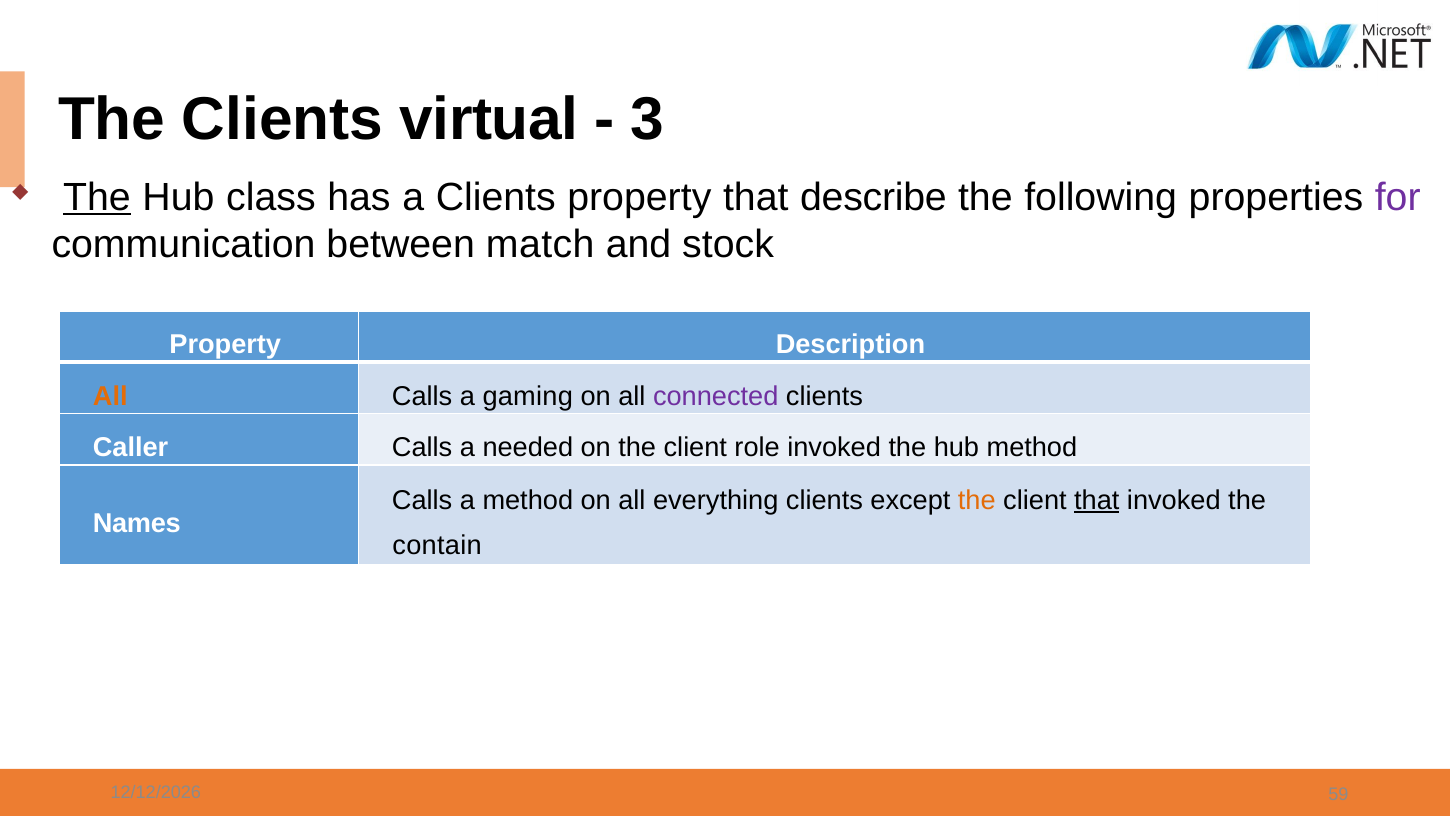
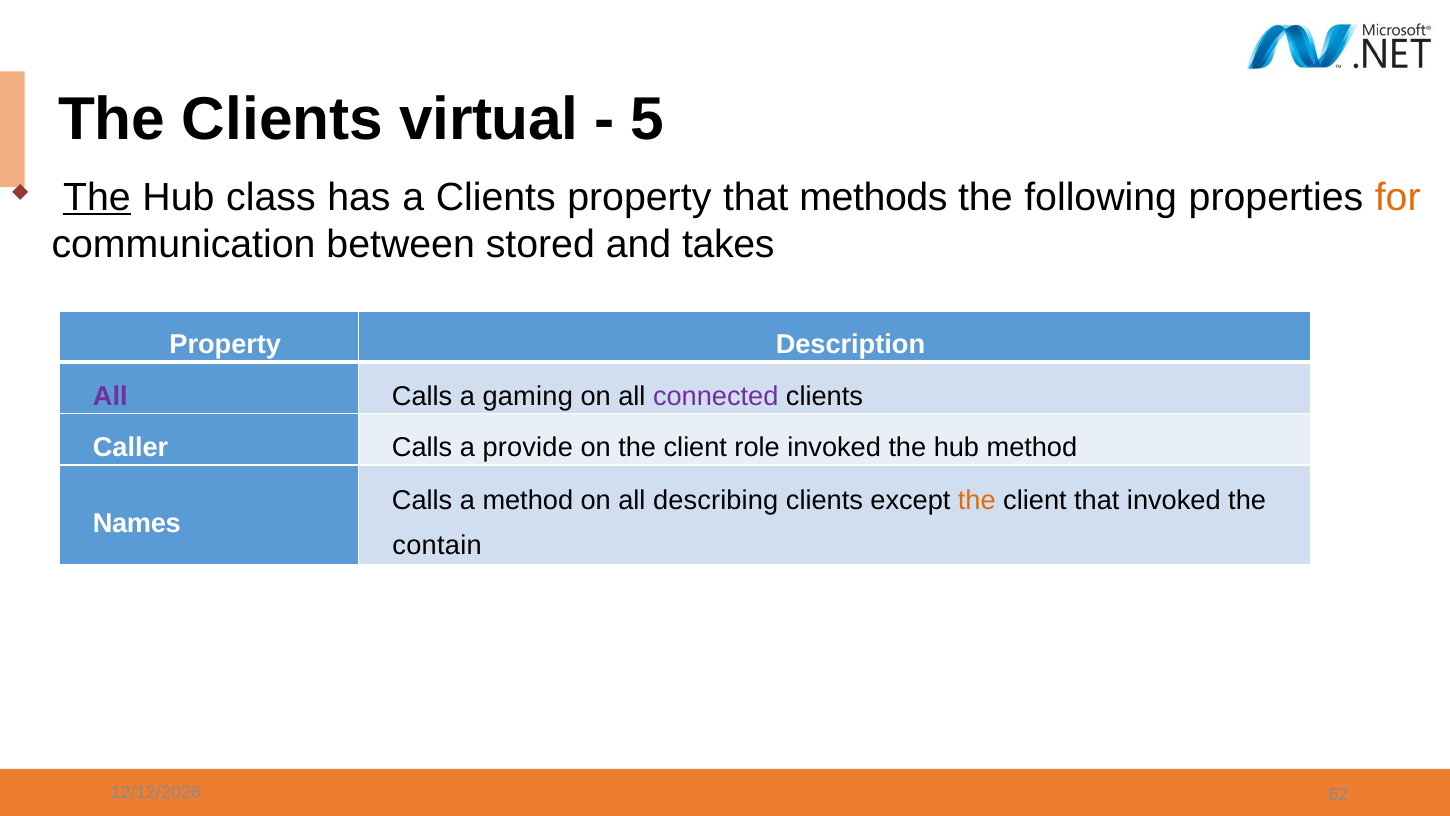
3: 3 -> 5 (648, 119)
describe: describe -> methods (873, 197)
for colour: purple -> orange (1398, 197)
match: match -> stored (540, 244)
stock: stock -> takes (728, 244)
All colour: orange -> purple (110, 396)
needed: needed -> provide (528, 447)
everything: everything -> describing (716, 500)
that underline: present -> none (1097, 500)
59: 59 -> 62 (1338, 794)
